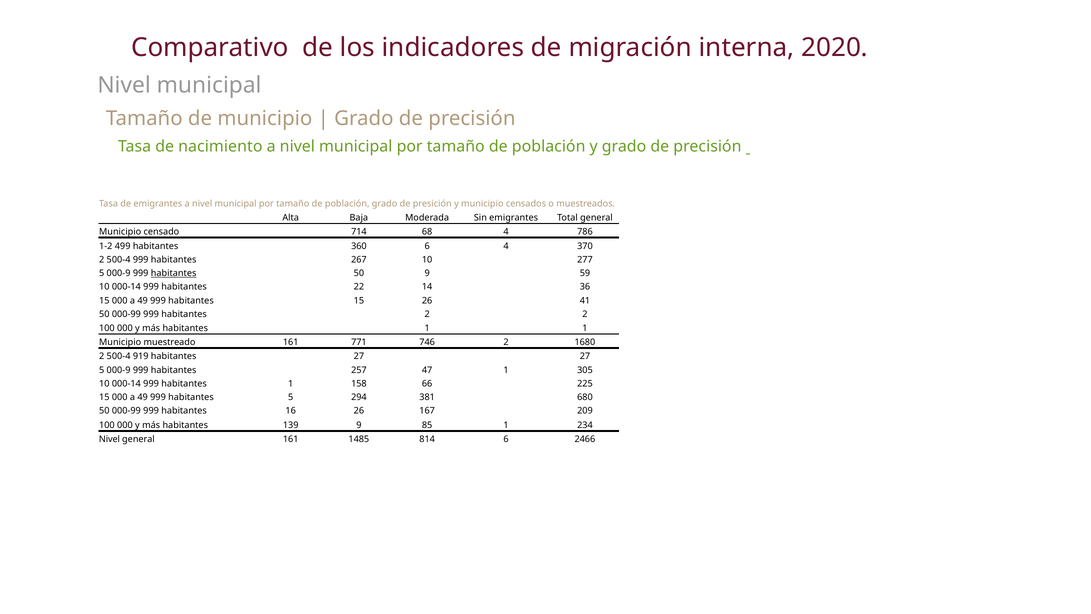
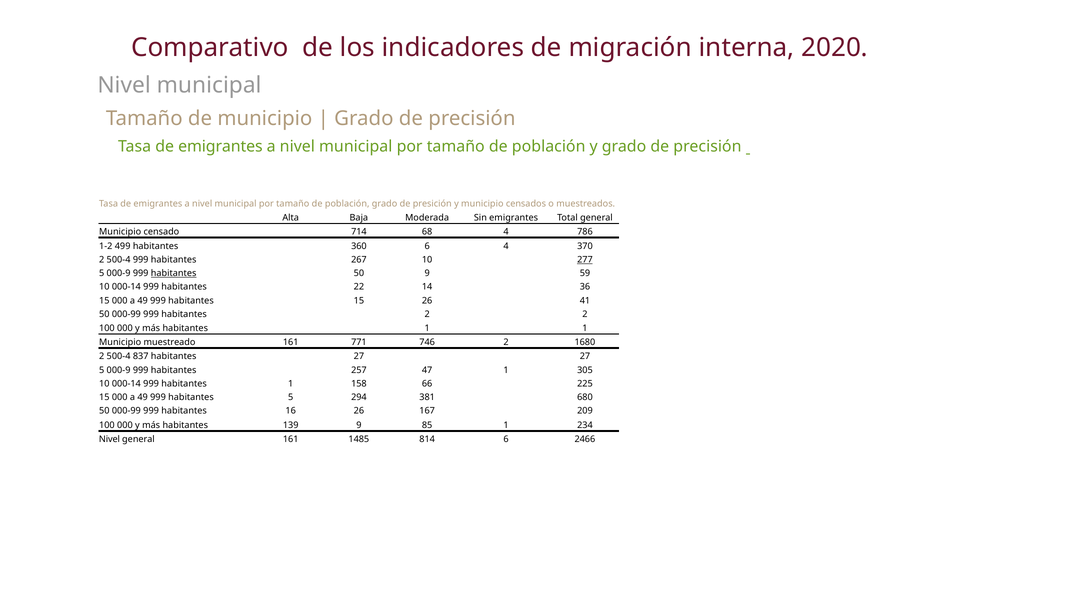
nacimiento: nacimiento -> emigrantes (220, 146)
277 underline: none -> present (585, 260)
919: 919 -> 837 (141, 356)
